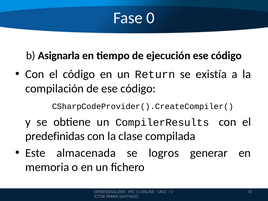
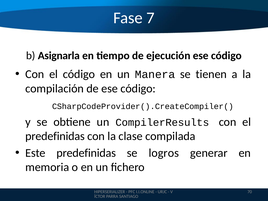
0: 0 -> 7 (151, 18)
Return: Return -> Manera (155, 74)
existía: existía -> tienen (211, 74)
Este almacenada: almacenada -> predefinidas (86, 153)
